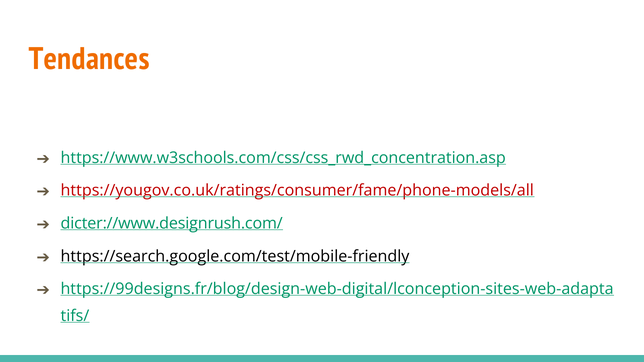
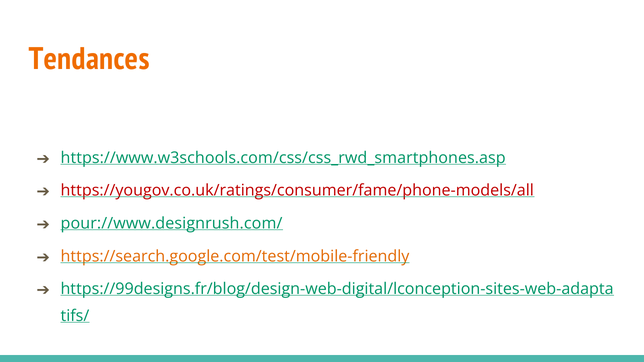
https://www.w3schools.com/css/css_rwd_concentration.asp: https://www.w3schools.com/css/css_rwd_concentration.asp -> https://www.w3schools.com/css/css_rwd_smartphones.asp (283, 158)
dicter://www.designrush.com/: dicter://www.designrush.com/ -> pour://www.designrush.com/ (172, 224)
https://search.google.com/test/mobile-friendly colour: black -> orange (235, 256)
